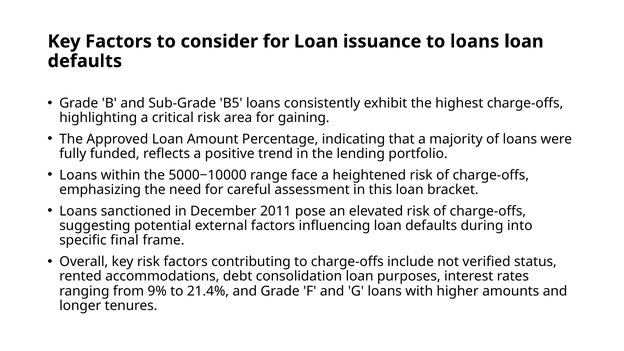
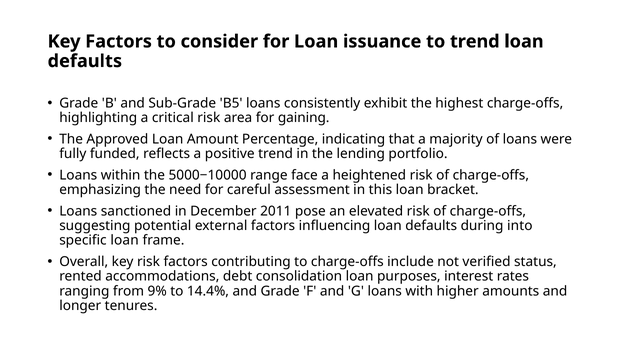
to loans: loans -> trend (475, 41)
specific final: final -> loan (125, 240)
21.4%: 21.4% -> 14.4% (208, 291)
